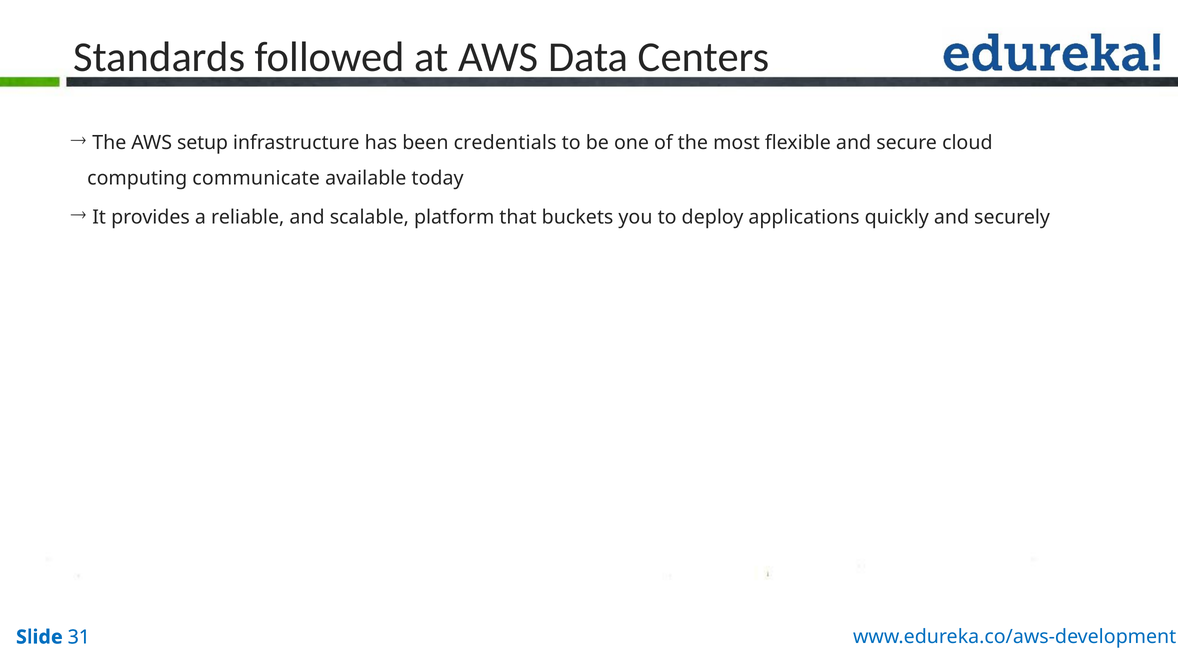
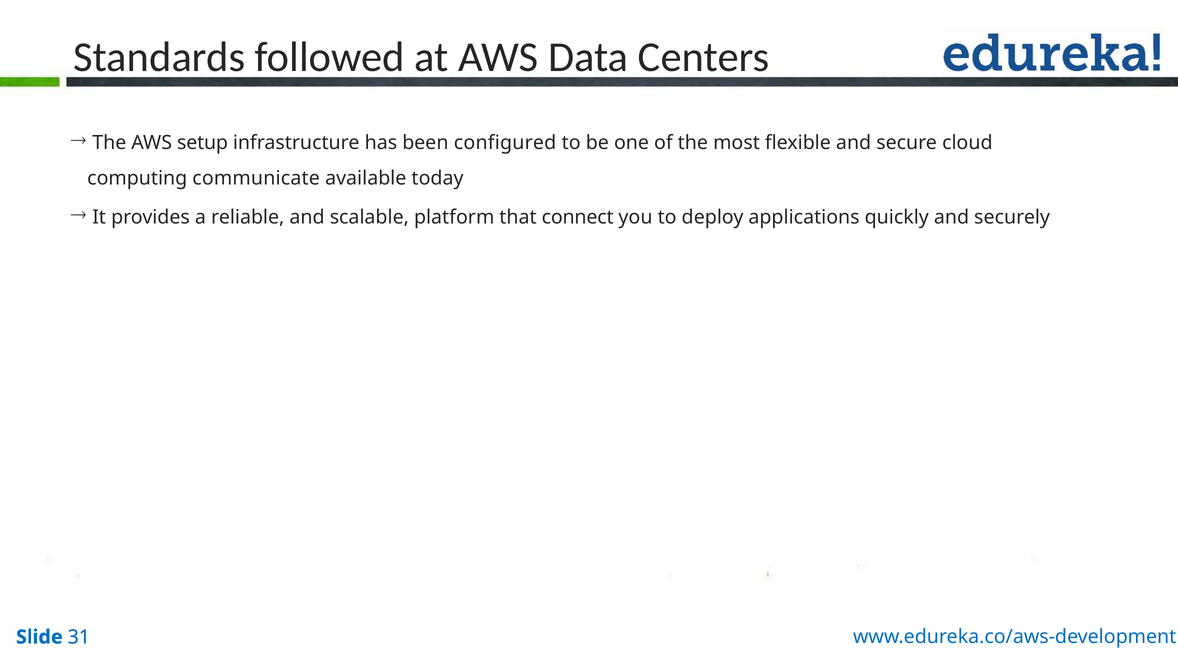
credentials: credentials -> configured (505, 143)
buckets: buckets -> connect (578, 217)
